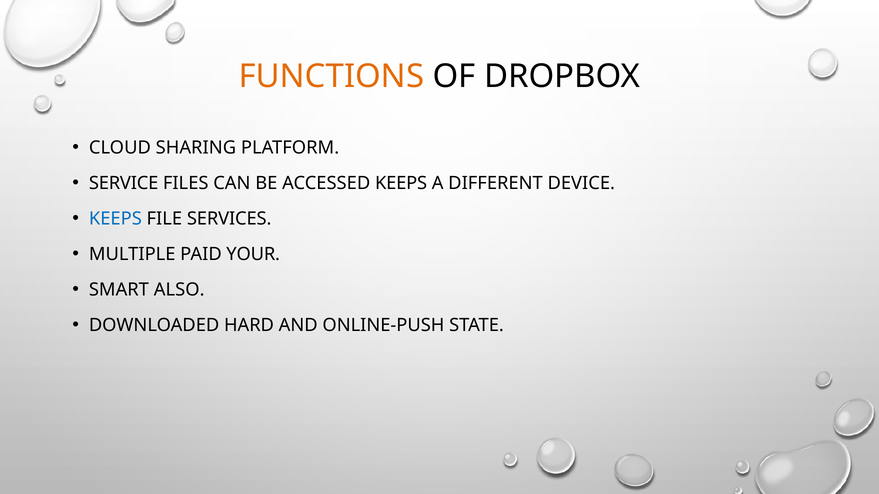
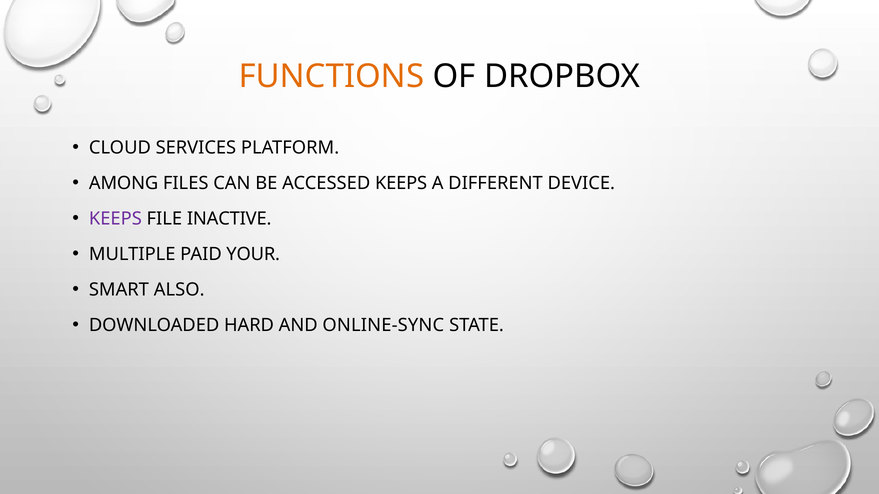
SHARING: SHARING -> SERVICES (196, 148)
SERVICE: SERVICE -> AMONG (124, 183)
KEEPS colour: blue -> purple (115, 219)
SERVICES: SERVICES -> INACTIVE (229, 219)
ONLINE-PUSH: ONLINE-PUSH -> ONLINE-SYNC (383, 326)
